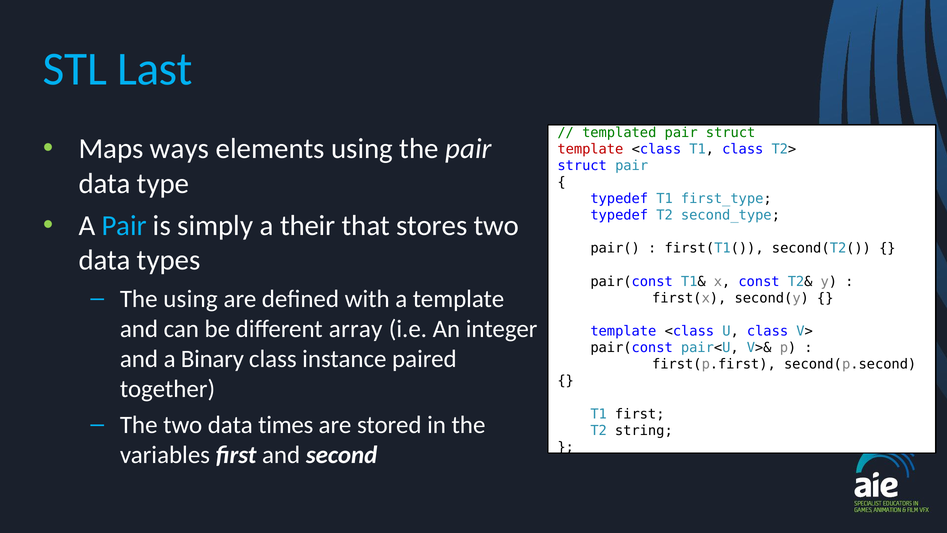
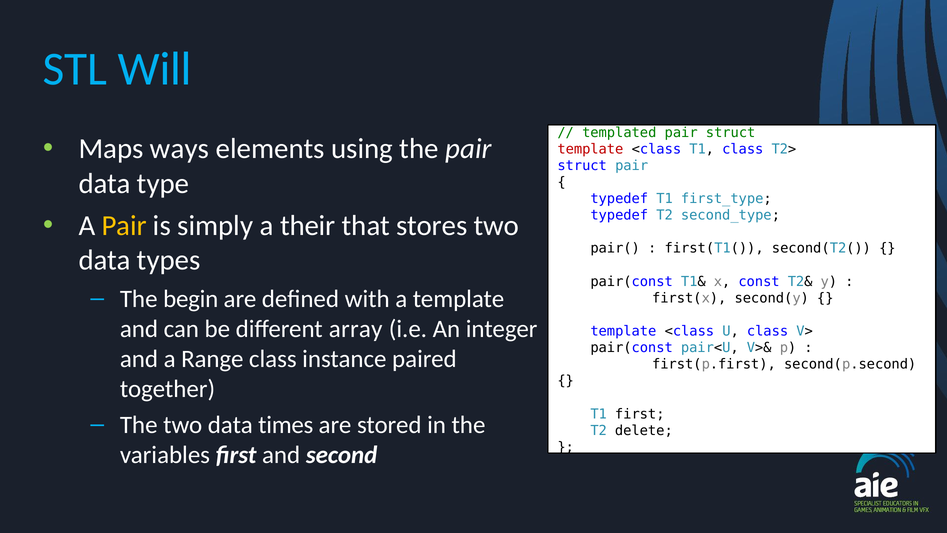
Last: Last -> Will (155, 69)
Pair colour: light blue -> yellow (124, 226)
The using: using -> begin (191, 299)
Binary: Binary -> Range (212, 359)
string: string -> delete (644, 430)
